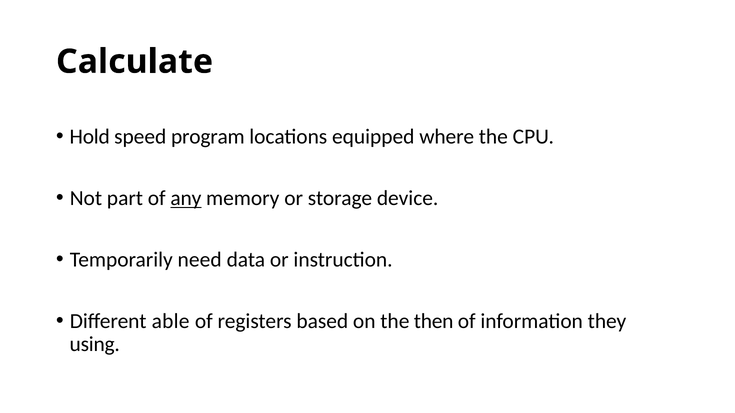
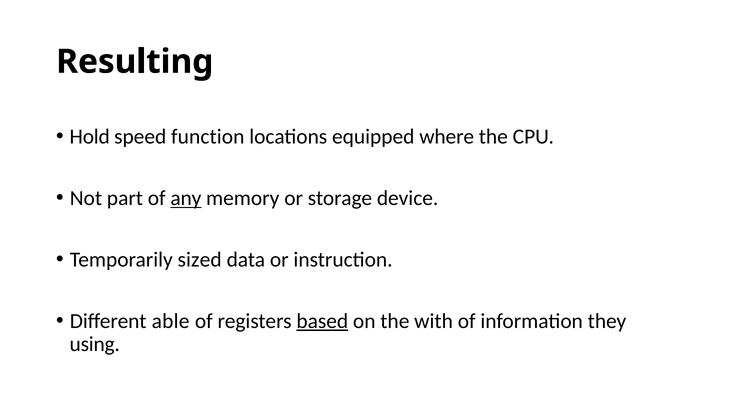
Calculate: Calculate -> Resulting (135, 62)
program: program -> function (208, 137)
need: need -> sized (200, 260)
based underline: none -> present (322, 321)
then: then -> with (434, 321)
